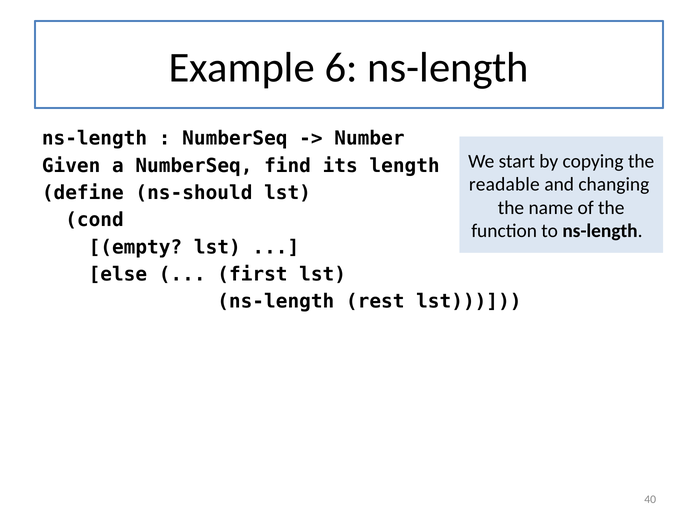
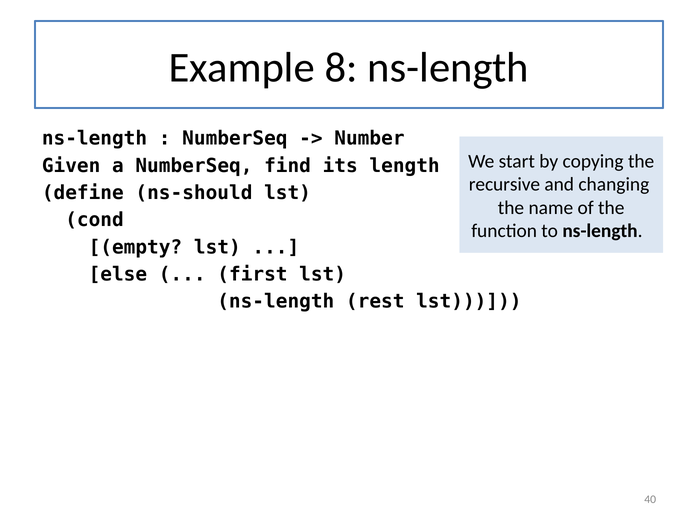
6: 6 -> 8 (341, 68)
readable: readable -> recursive (504, 185)
